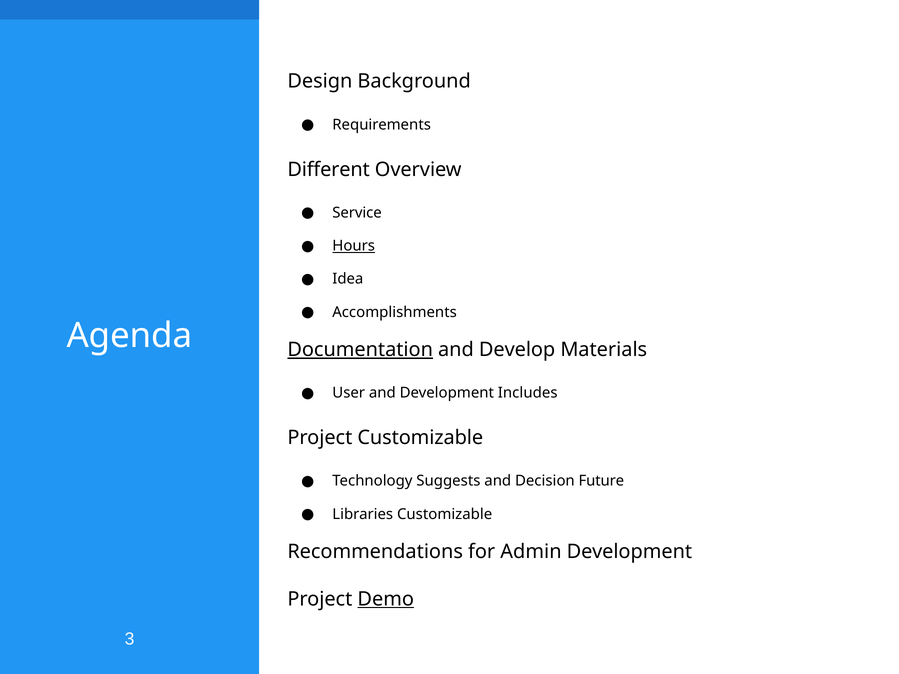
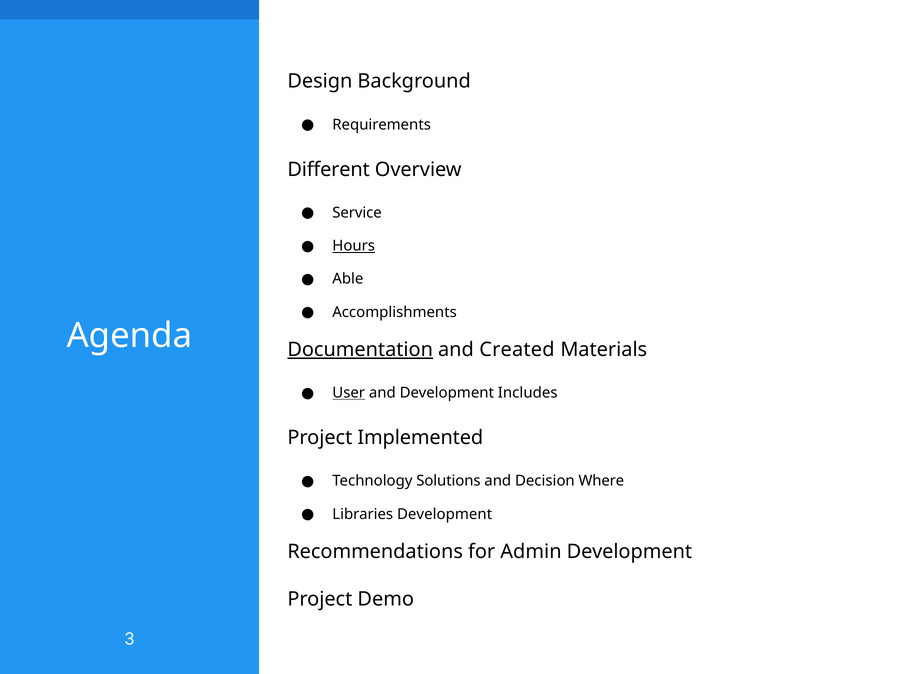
Idea: Idea -> Able (348, 279)
Develop: Develop -> Created (517, 350)
User underline: none -> present (349, 393)
Project Customizable: Customizable -> Implemented (420, 438)
Suggests: Suggests -> Solutions (448, 481)
Future: Future -> Where (601, 481)
Libraries Customizable: Customizable -> Development (445, 514)
Demo underline: present -> none (386, 599)
